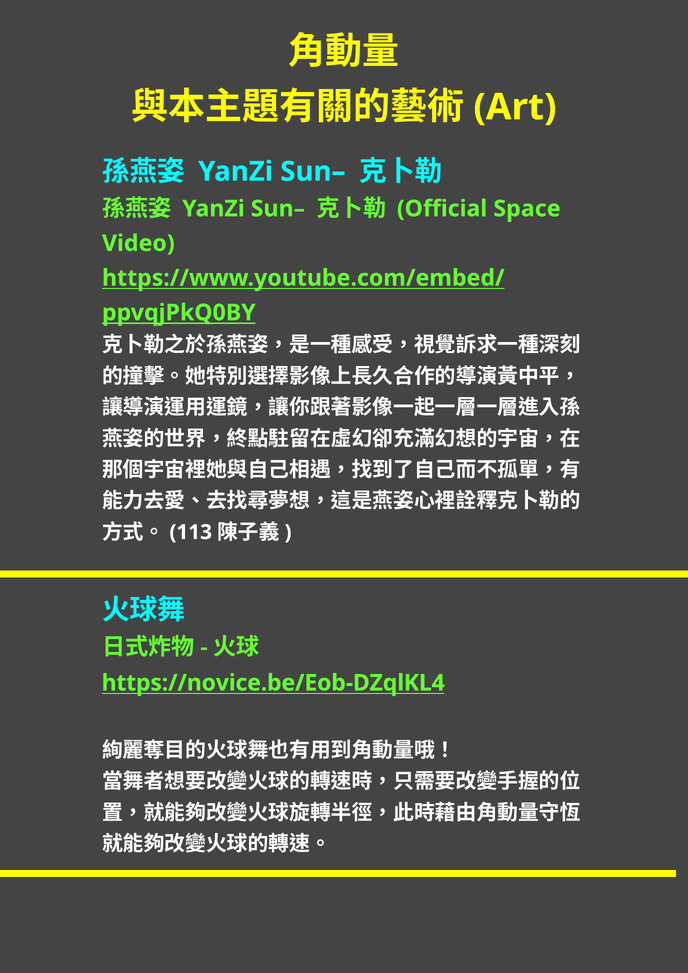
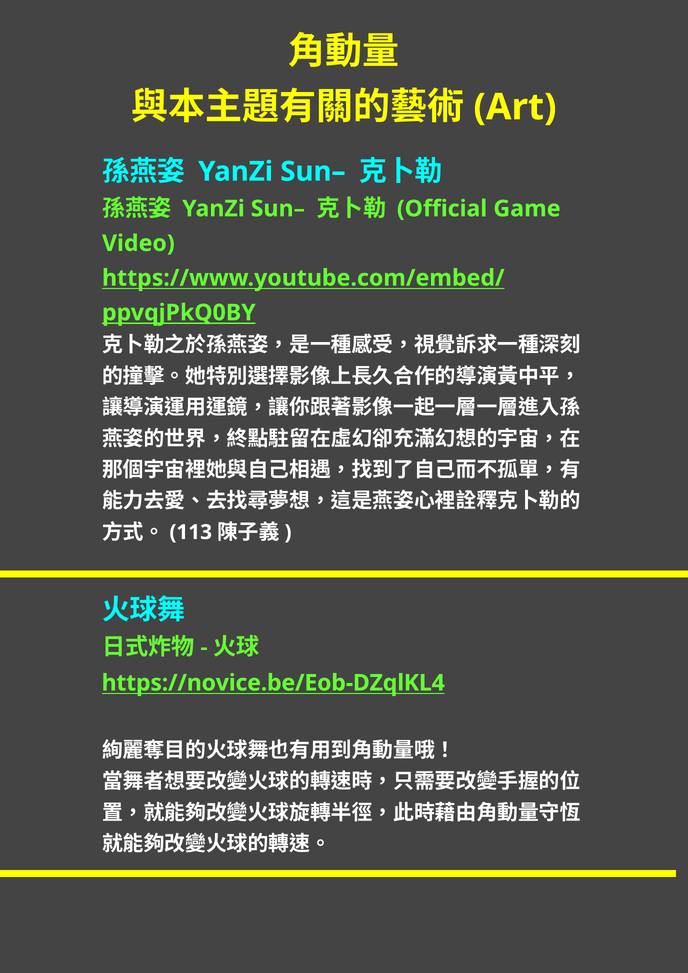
Space: Space -> Game (527, 209)
